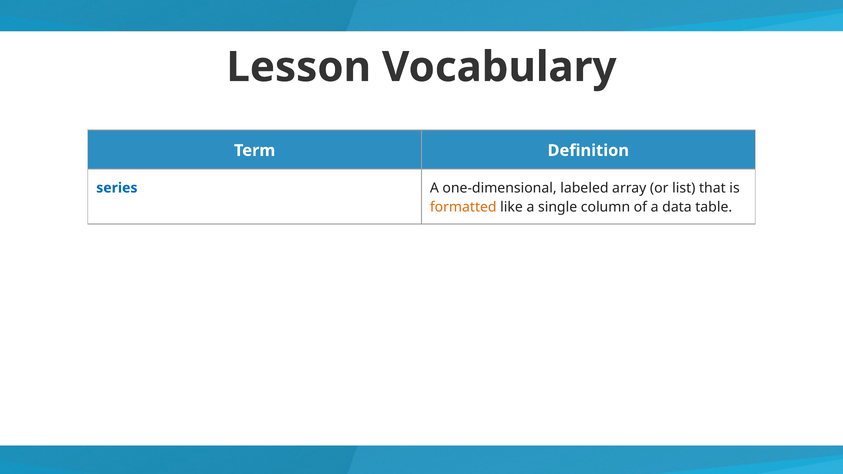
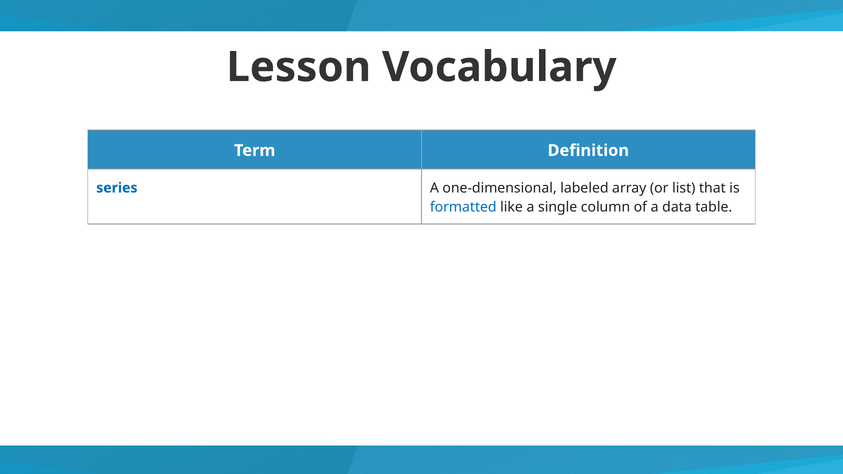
formatted colour: orange -> blue (463, 207)
